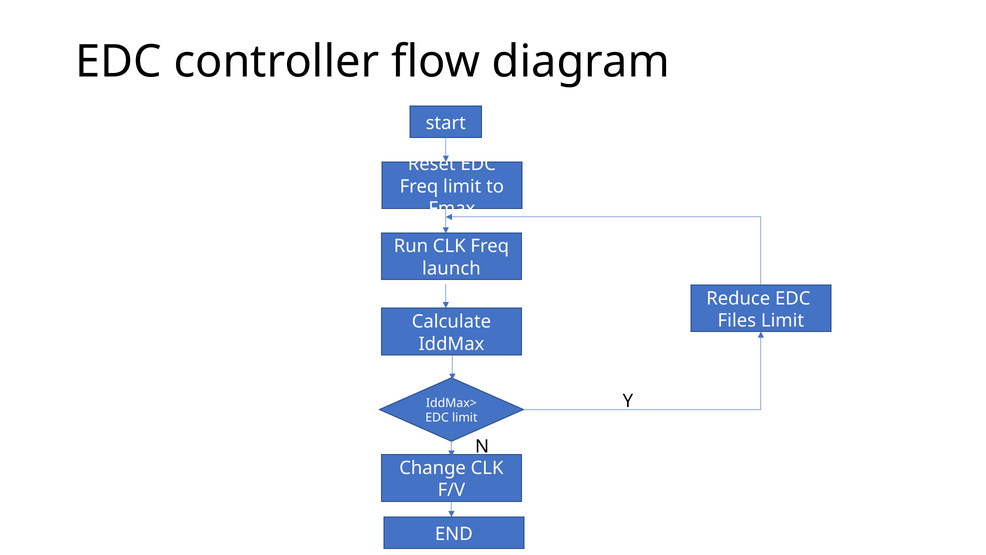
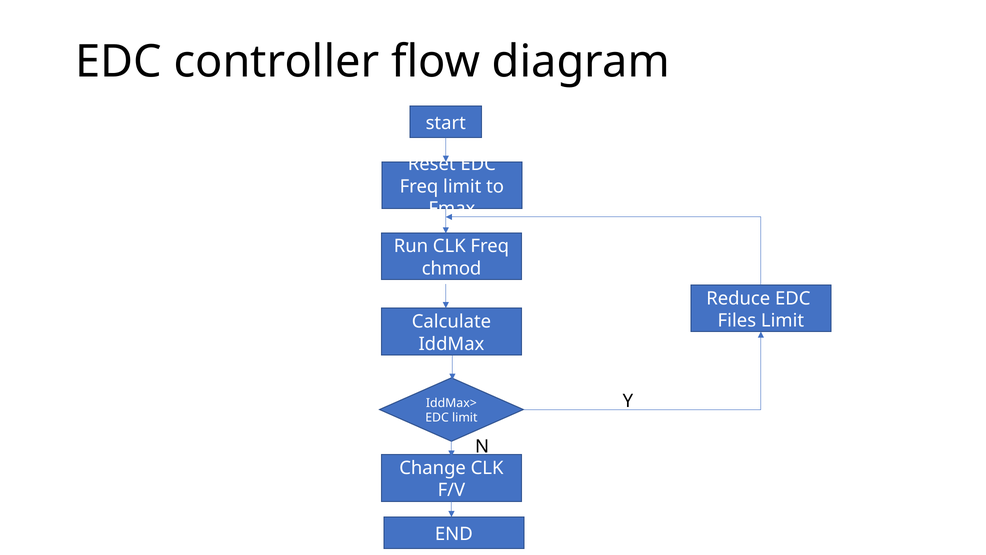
launch: launch -> chmod (452, 268)
